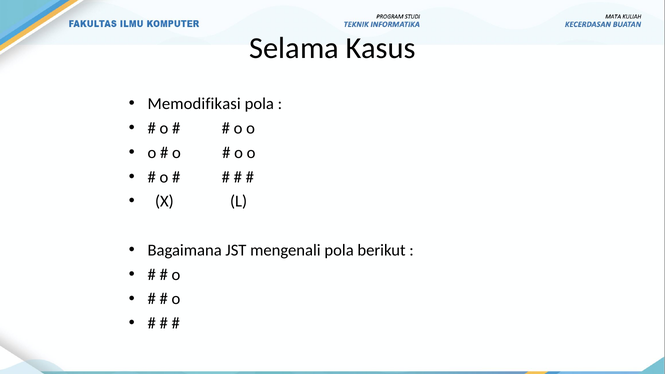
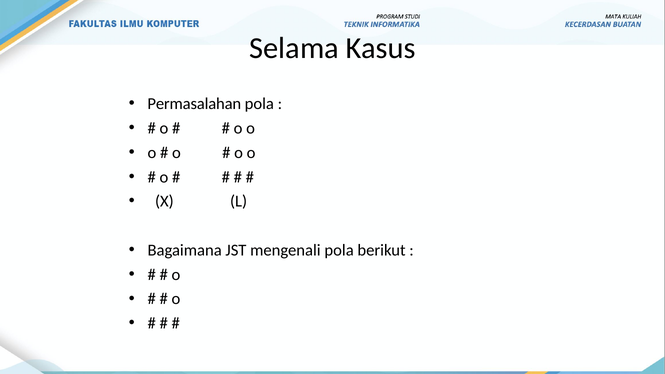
Memodifikasi: Memodifikasi -> Permasalahan (194, 104)
